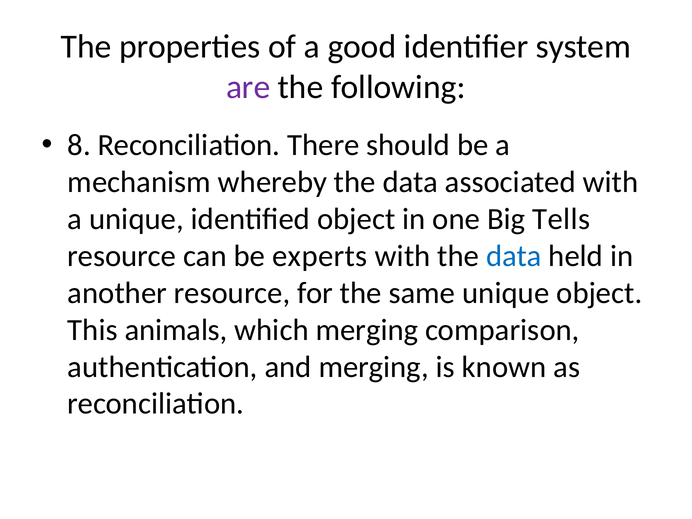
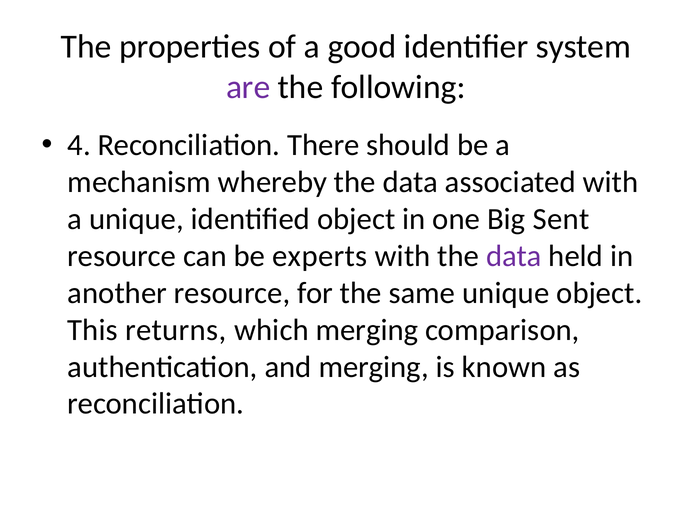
8: 8 -> 4 (79, 145)
Tells: Tells -> Sent (561, 219)
data colour: blue -> purple (514, 256)
animals: animals -> returns (176, 330)
